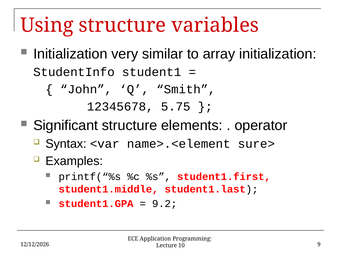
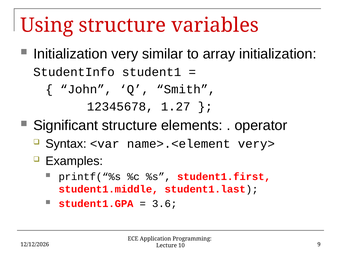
5.75: 5.75 -> 1.27 (176, 107)
sure>: sure> -> very> (256, 144)
9.2: 9.2 -> 3.6 (165, 204)
